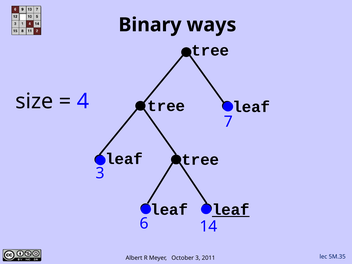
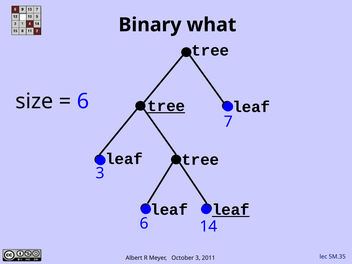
ways: ways -> what (211, 25)
4: 4 -> 6 (83, 101)
tree underline: none -> present (166, 106)
